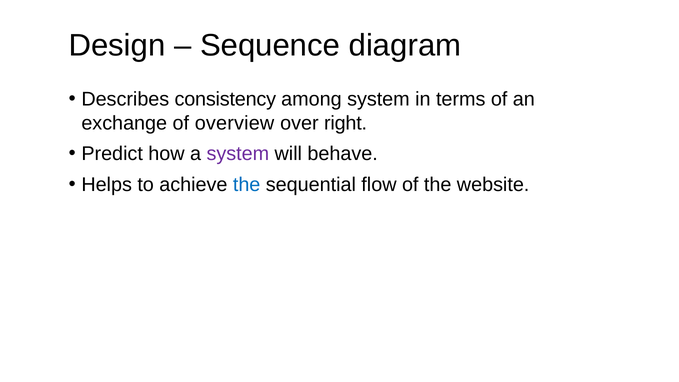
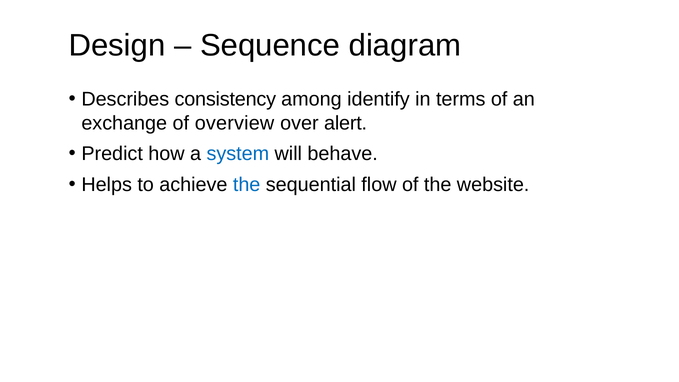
among system: system -> identify (378, 99)
right: right -> alert (346, 123)
system colour: purple -> blue (238, 154)
